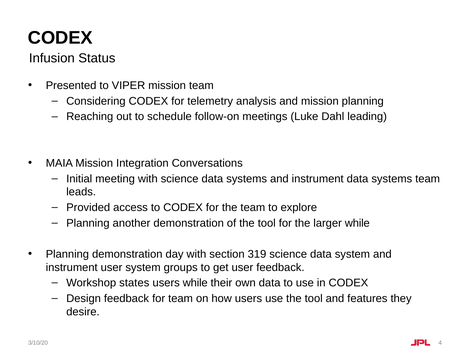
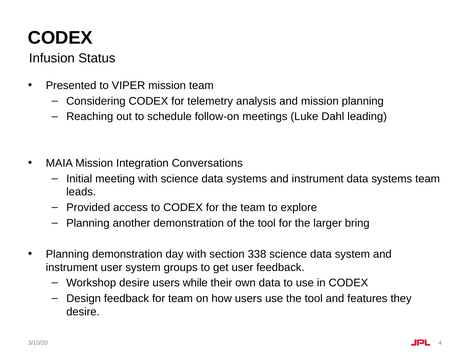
larger while: while -> bring (357, 223)
319: 319 -> 338 (257, 254)
Workshop states: states -> desire (134, 283)
